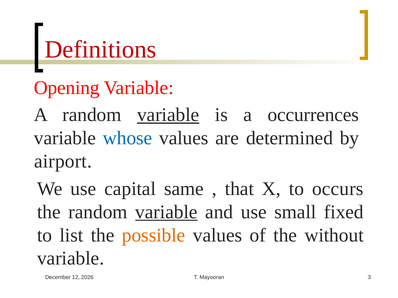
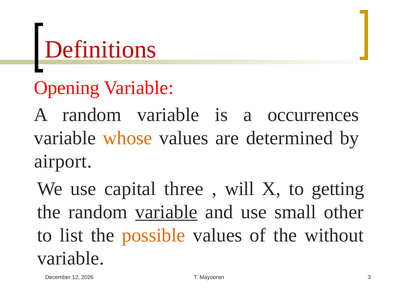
variable underline: present -> none (168, 115)
whose colour: blue -> orange (128, 138)
same: same -> three (184, 189)
that: that -> will (240, 189)
occurs: occurs -> getting (338, 189)
fixed: fixed -> other (344, 212)
